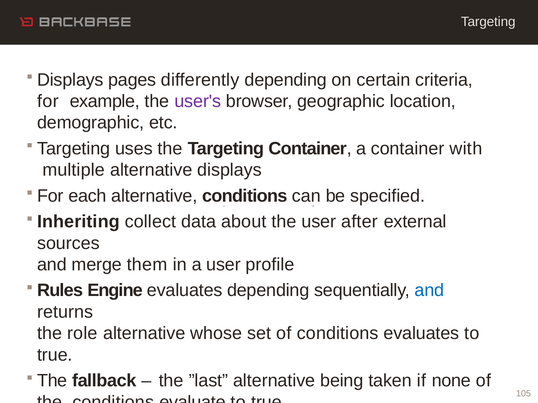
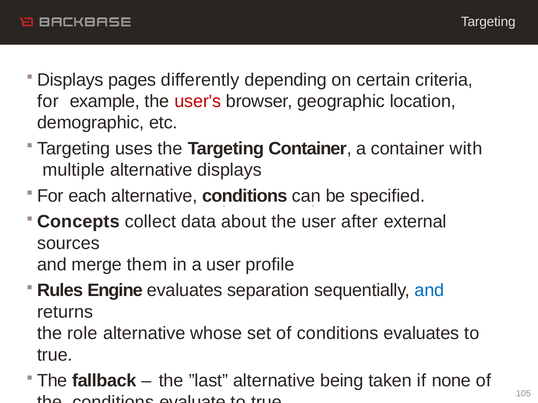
user's colour: purple -> red (198, 101)
Inheriting: Inheriting -> Concepts (78, 222)
evaluates depending: depending -> separation (268, 291)
